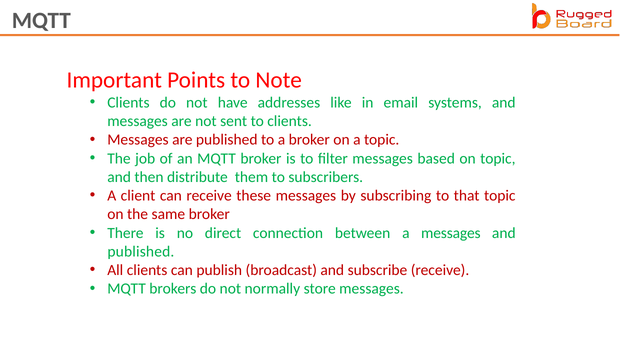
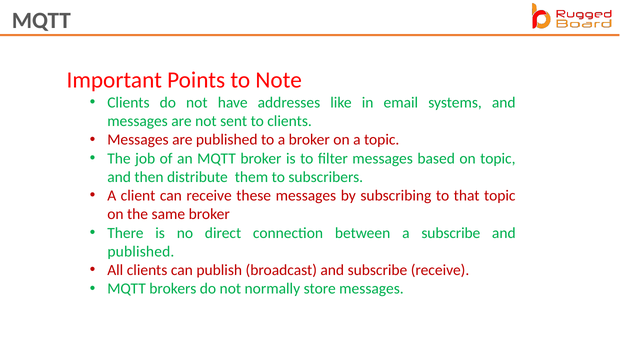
a messages: messages -> subscribe (451, 233)
